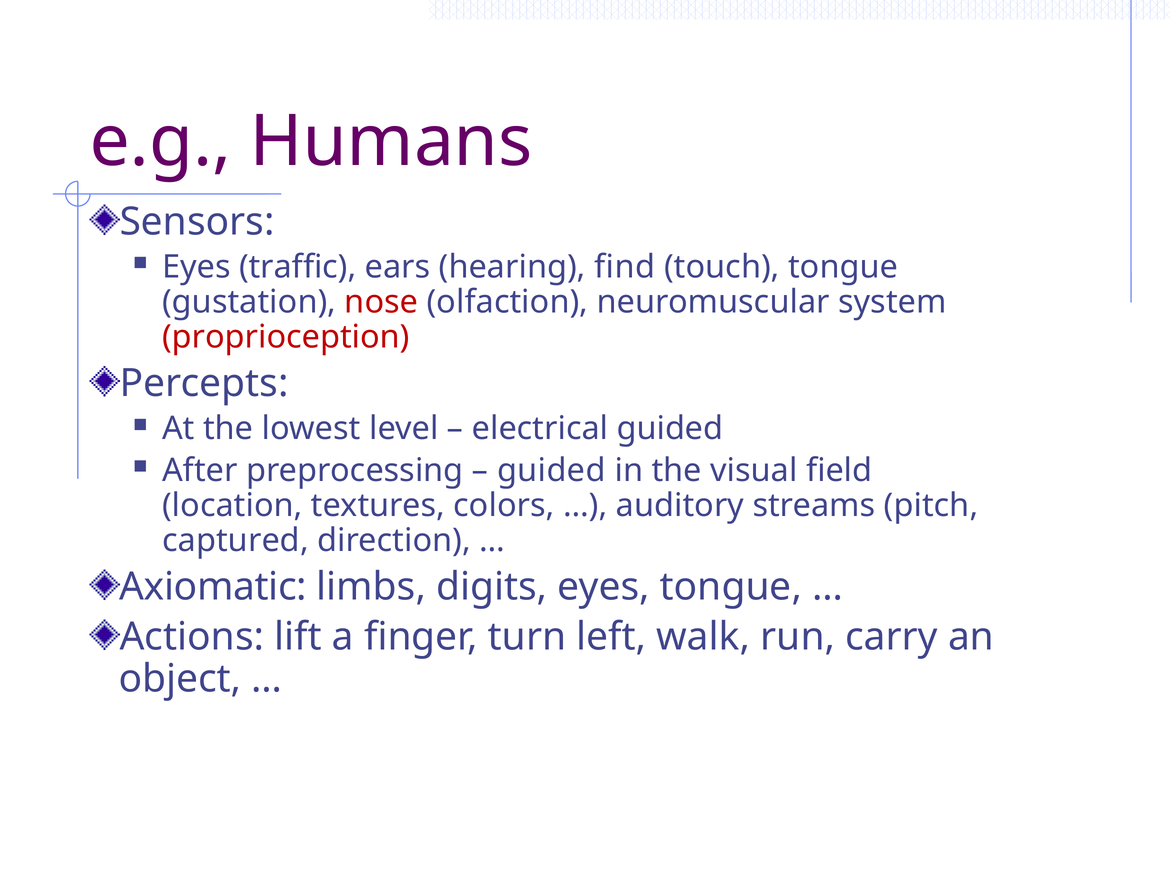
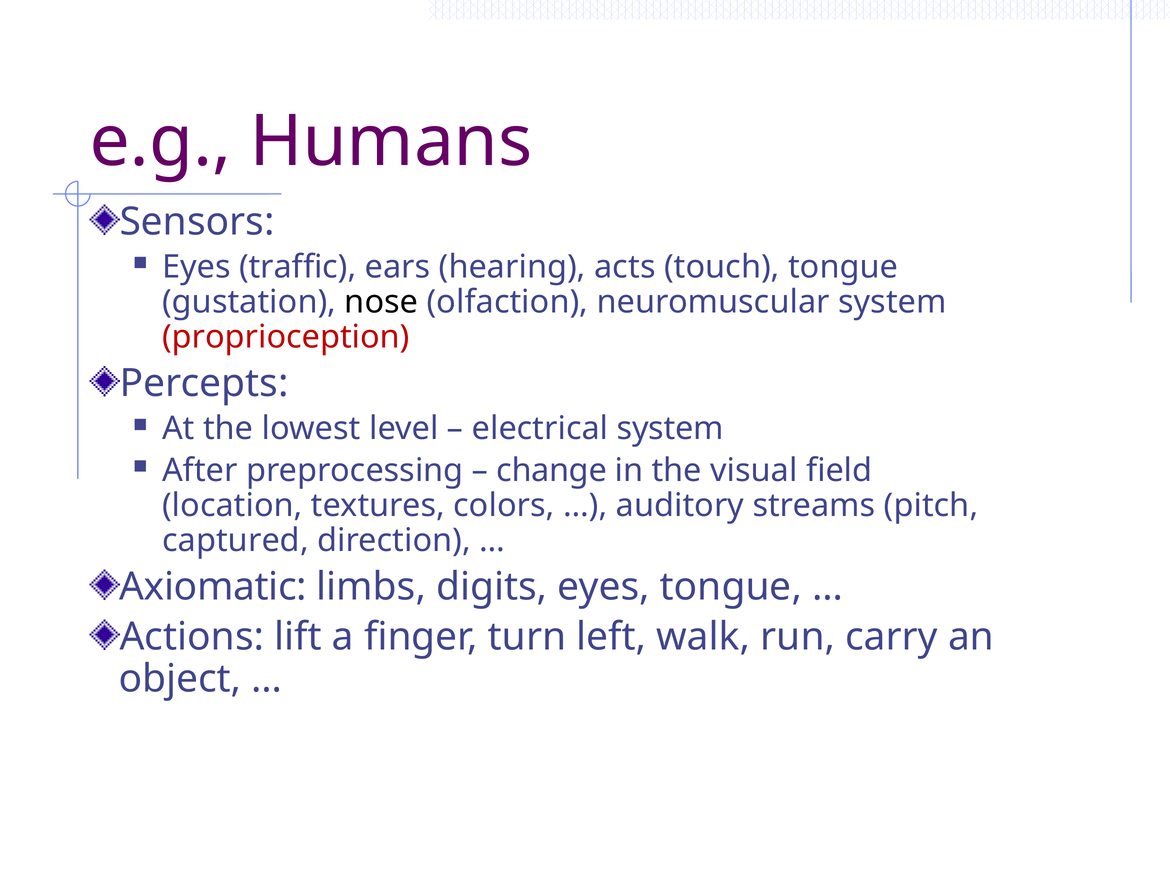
find: find -> acts (625, 267)
nose colour: red -> black (381, 302)
electrical guided: guided -> system (670, 428)
guided: guided -> change (552, 470)
